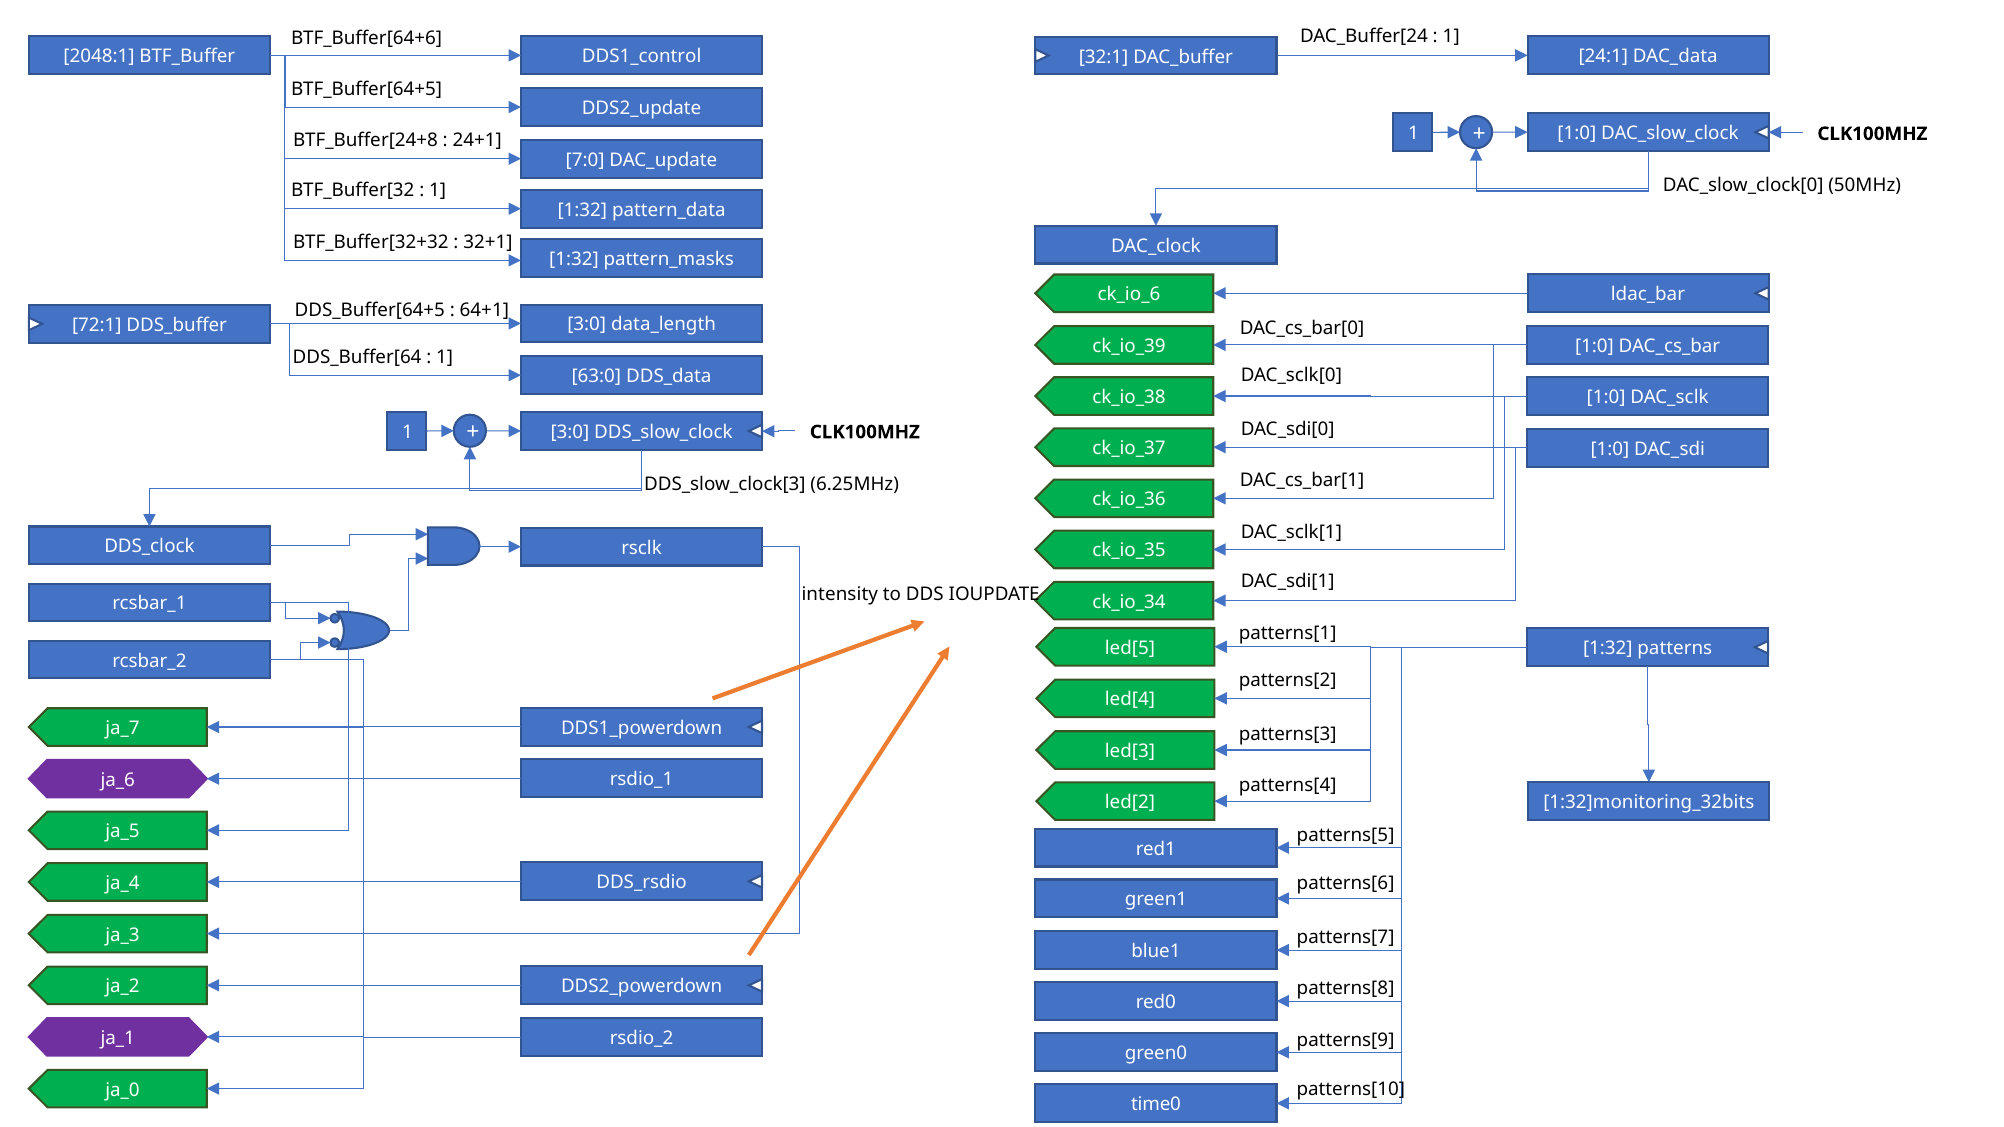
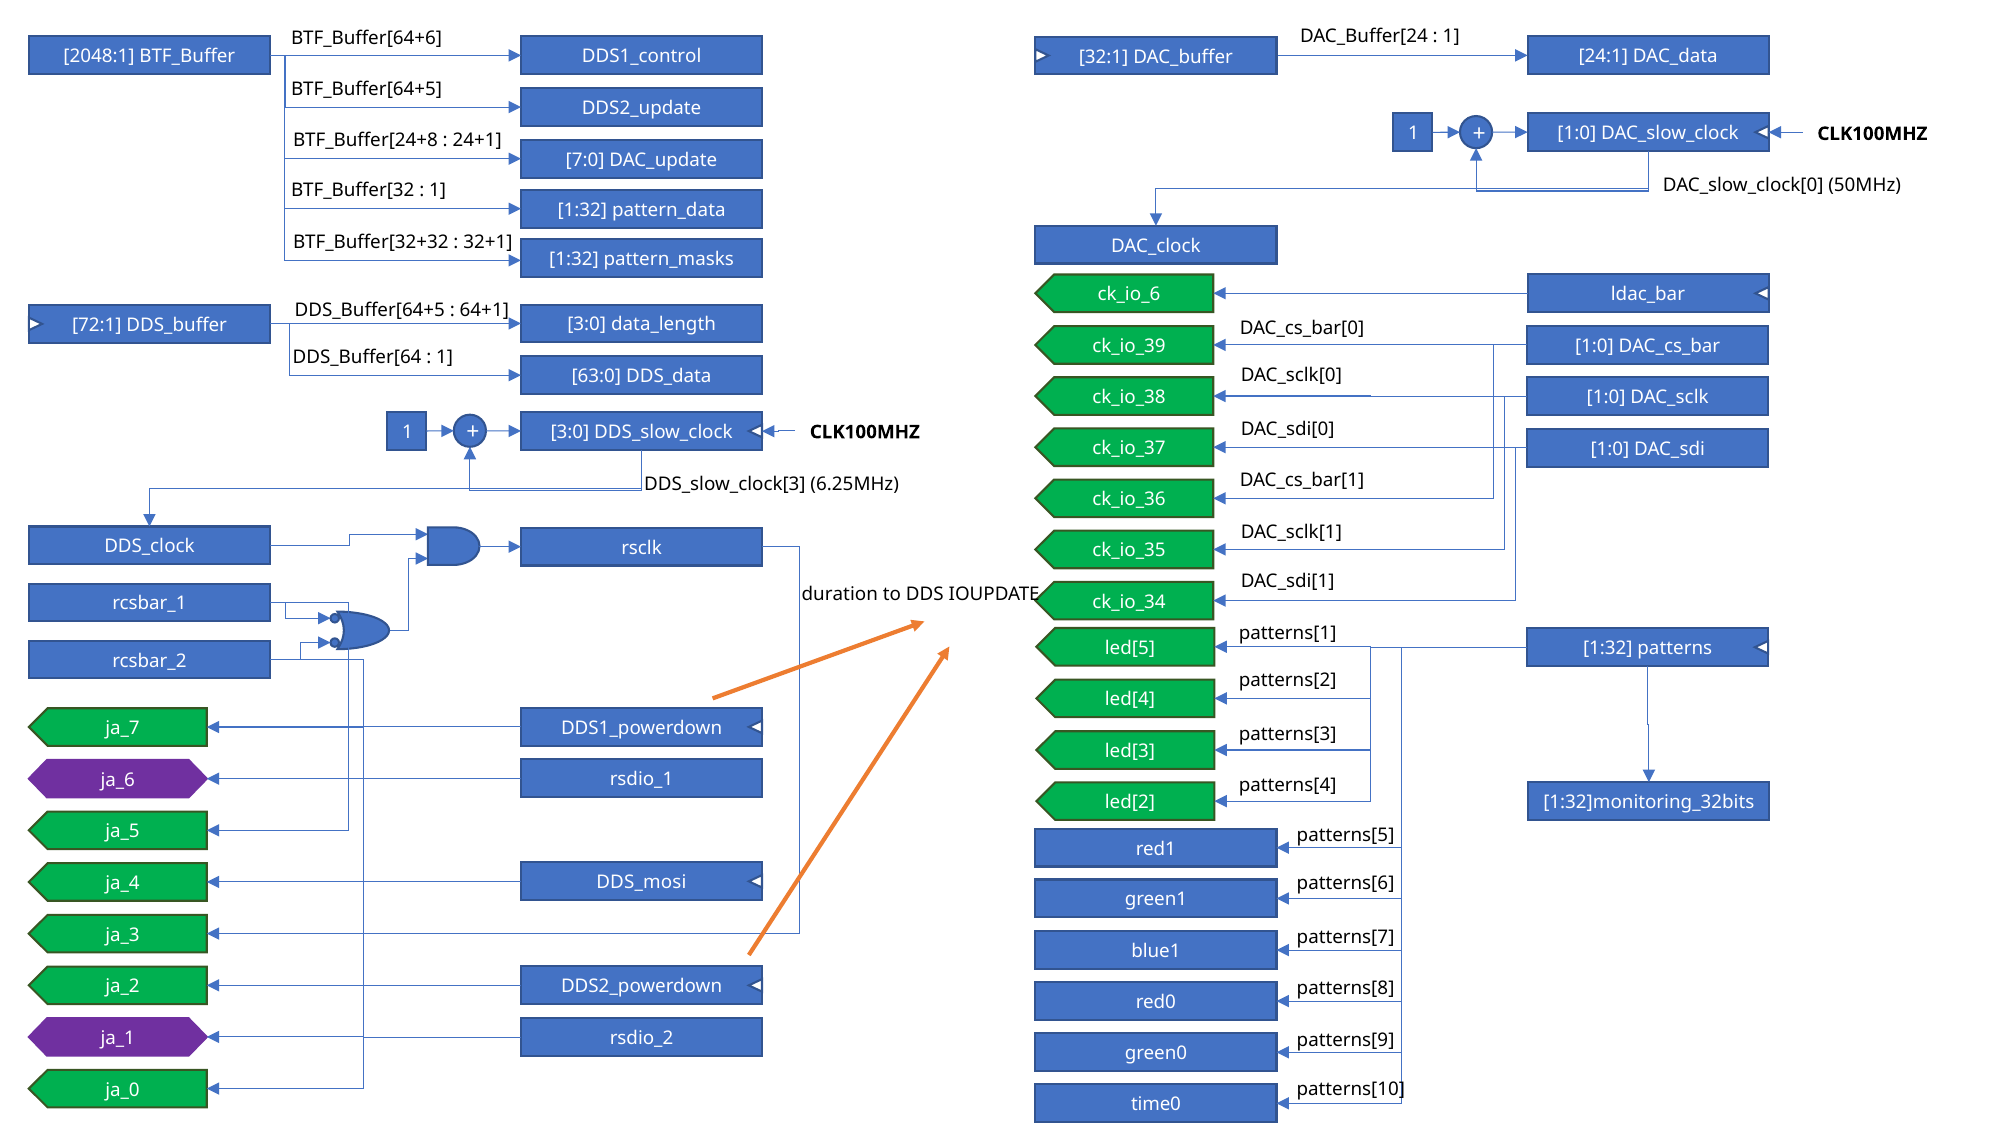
intensity: intensity -> duration (840, 595)
DDS_rsdio: DDS_rsdio -> DDS_mosi (641, 883)
